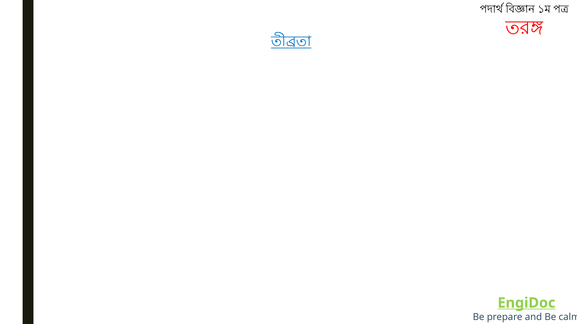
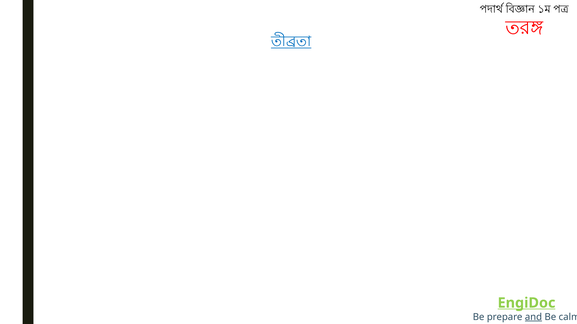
and underline: none -> present (533, 317)
